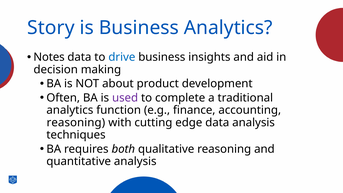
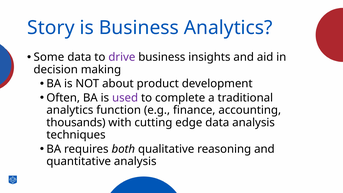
Notes: Notes -> Some (49, 57)
drive colour: blue -> purple (122, 57)
reasoning: reasoning -> thousands (76, 123)
